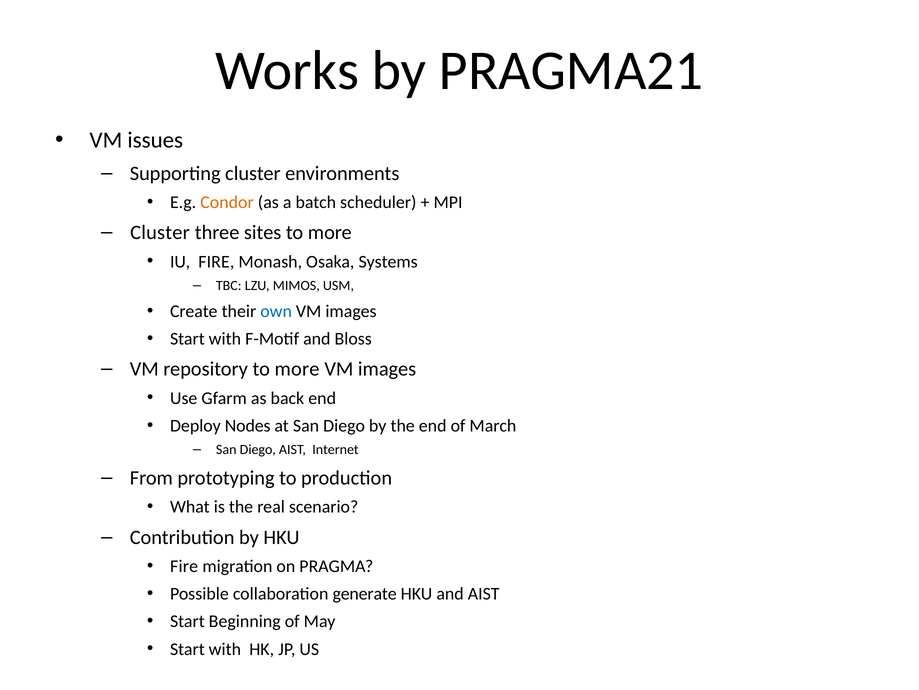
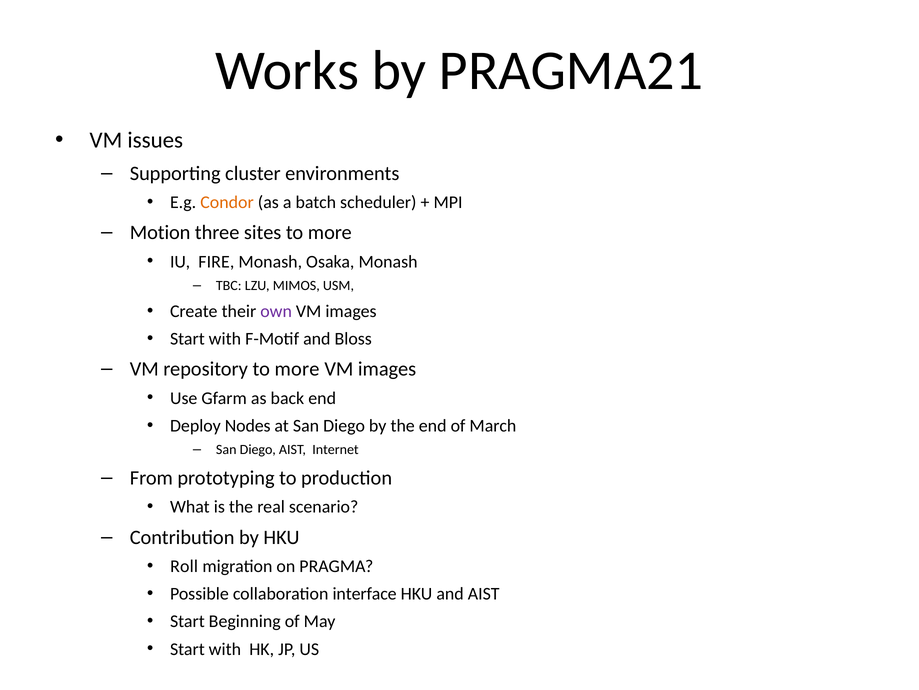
Cluster: Cluster -> Motion (160, 232)
Osaka Systems: Systems -> Monash (388, 261)
own colour: blue -> purple (276, 311)
Fire: Fire -> Roll (184, 566)
generate: generate -> interface (365, 593)
